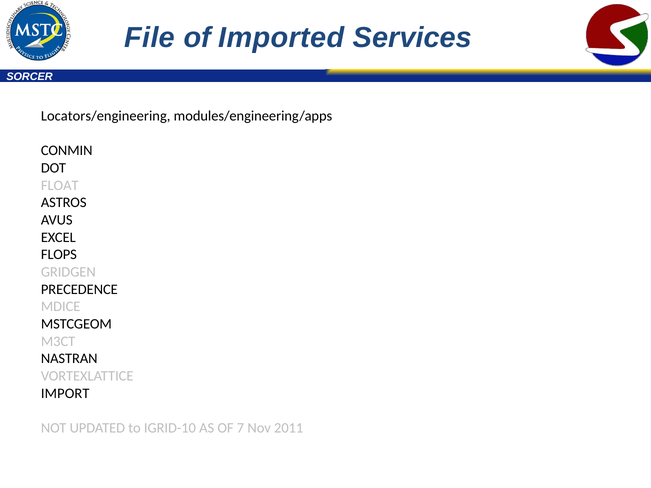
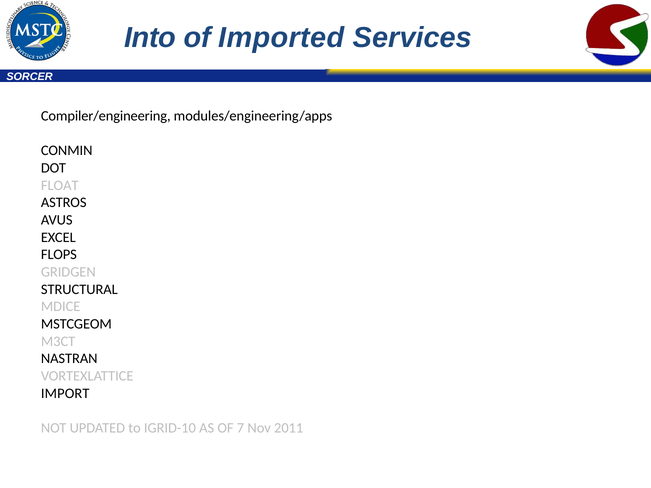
File: File -> Into (150, 38)
Locators/engineering: Locators/engineering -> Compiler/engineering (106, 116)
PRECEDENCE: PRECEDENCE -> STRUCTURAL (79, 289)
